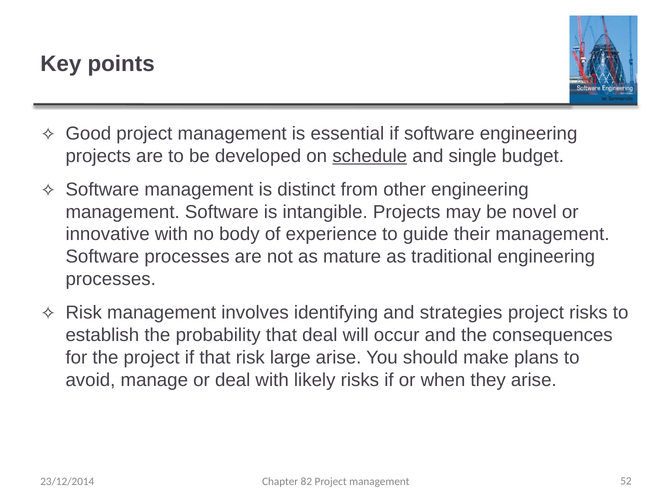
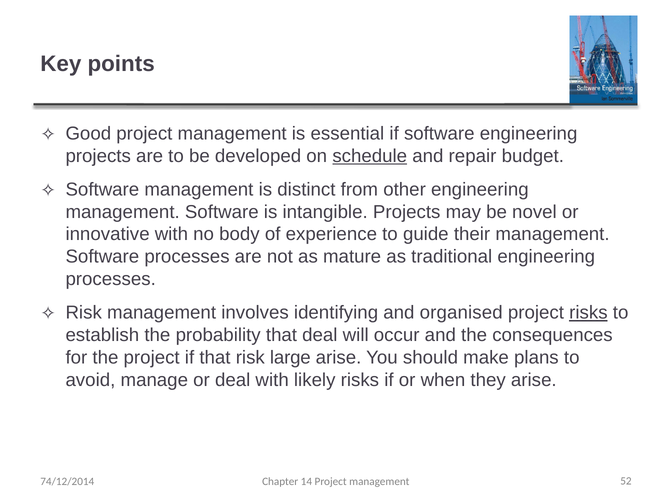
single: single -> repair (473, 156)
strategies: strategies -> organised (461, 313)
risks underline: none -> present (588, 313)
23/12/2014: 23/12/2014 -> 74/12/2014 (67, 481)
82: 82 -> 14 (306, 481)
